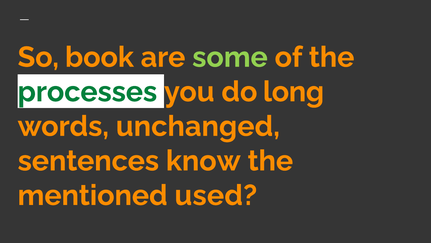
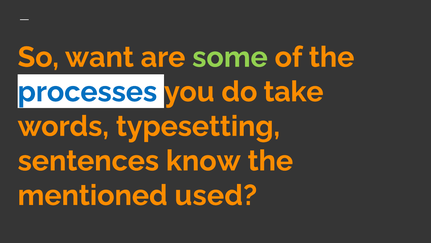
book: book -> want (99, 57)
processes colour: green -> blue (87, 92)
long: long -> take (293, 92)
unchanged: unchanged -> typesetting (198, 126)
